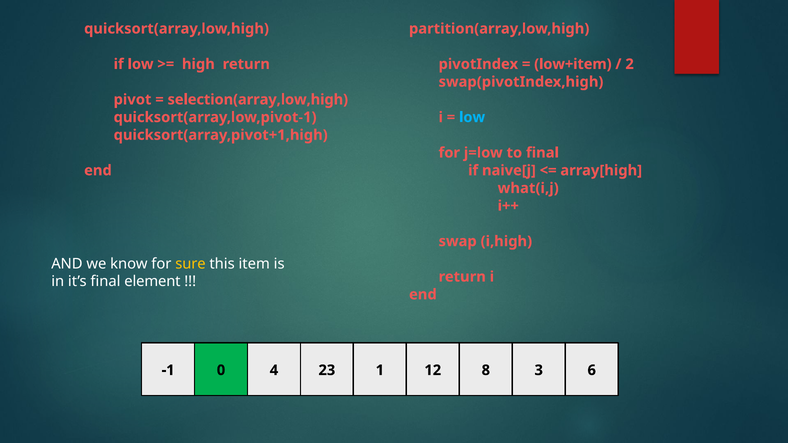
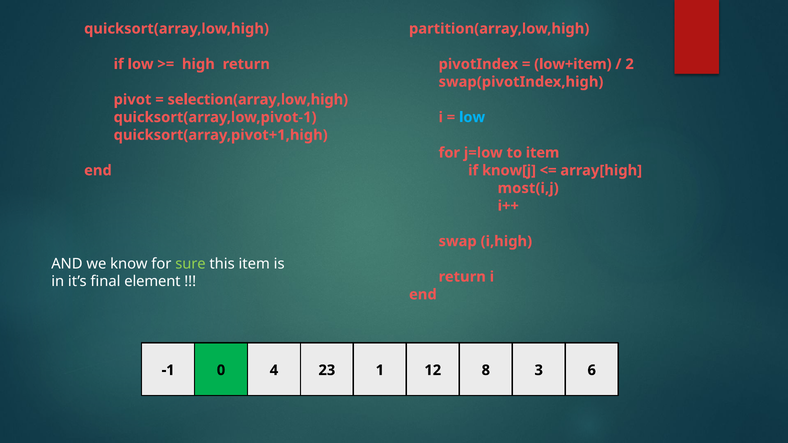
to final: final -> item (543, 153)
naive[j: naive[j -> know[j (509, 171)
what(i,j: what(i,j -> most(i,j (528, 188)
sure colour: yellow -> light green (190, 264)
